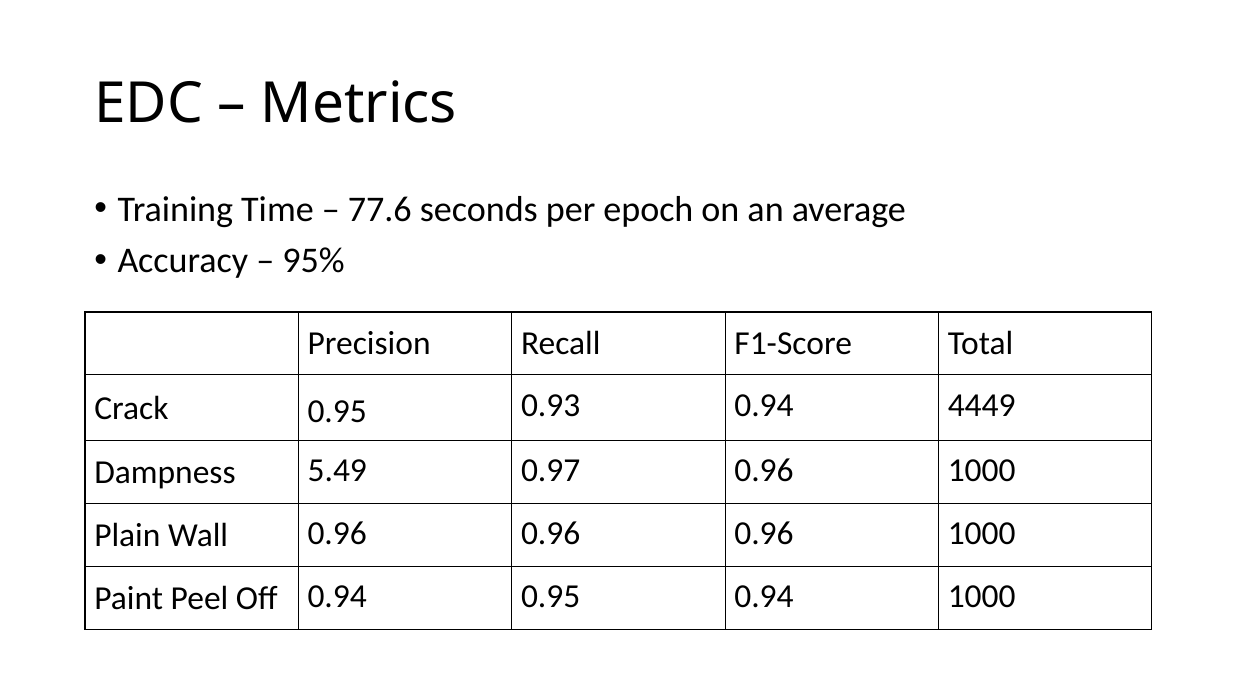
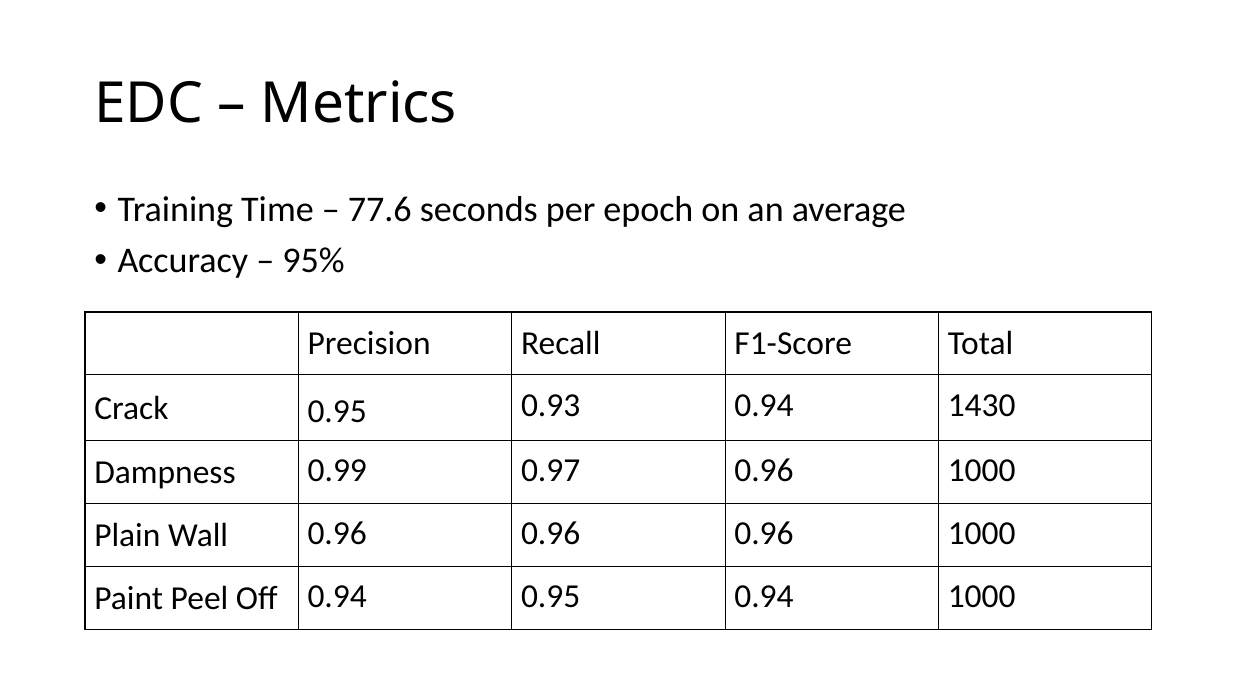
4449: 4449 -> 1430 (982, 405)
5.49: 5.49 -> 0.99 (337, 471)
